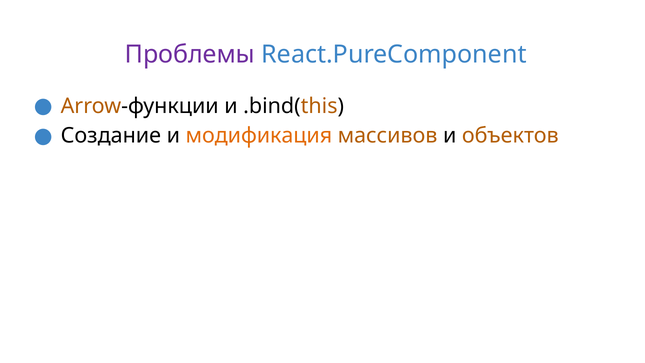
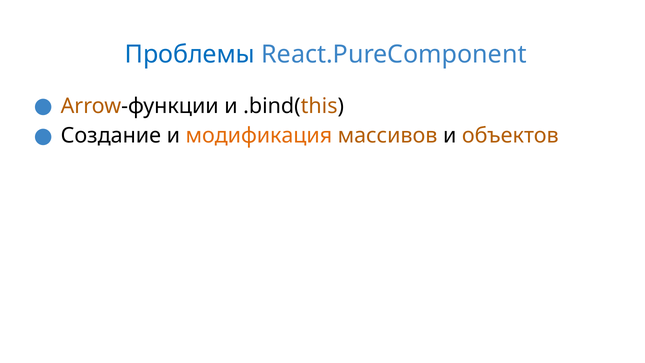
Проблемы colour: purple -> blue (190, 55)
